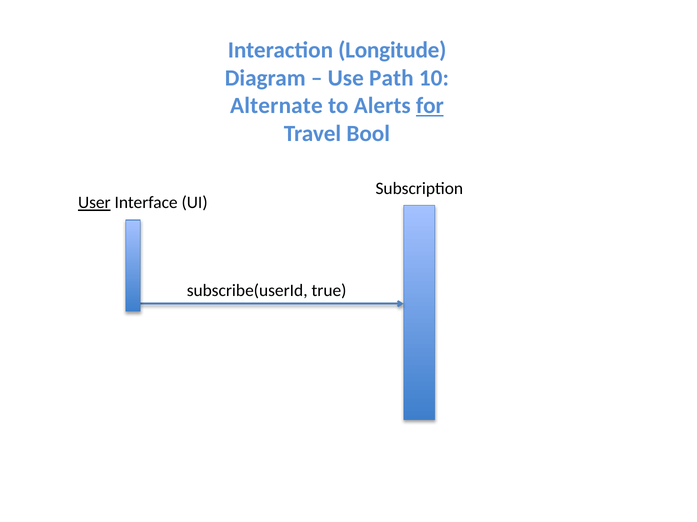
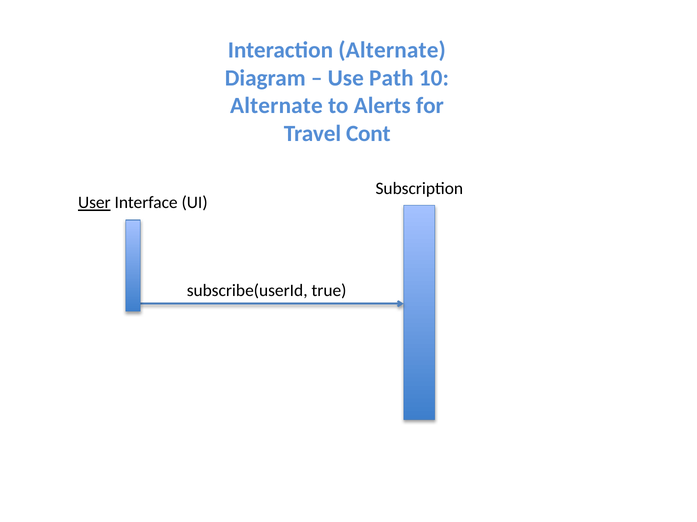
Interaction Longitude: Longitude -> Alternate (392, 50)
for underline: present -> none (430, 106)
Bool: Bool -> Cont (368, 134)
